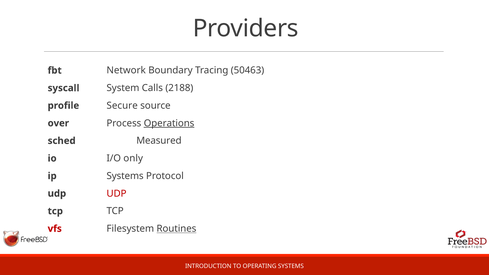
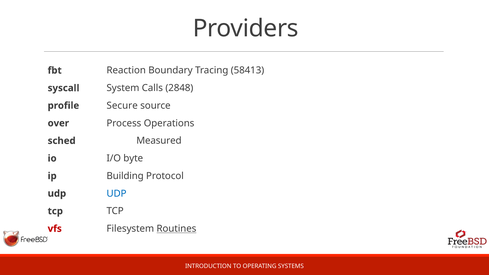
Network: Network -> Reaction (126, 70)
50463: 50463 -> 58413 (247, 70)
2188: 2188 -> 2848 (179, 88)
Operations underline: present -> none (169, 123)
only: only -> byte (133, 158)
ip Systems: Systems -> Building (125, 176)
UDP colour: red -> blue (117, 194)
